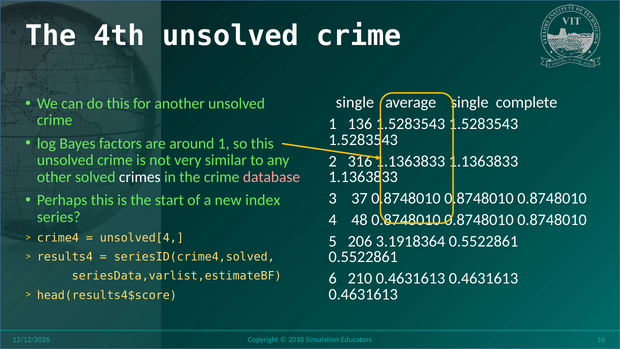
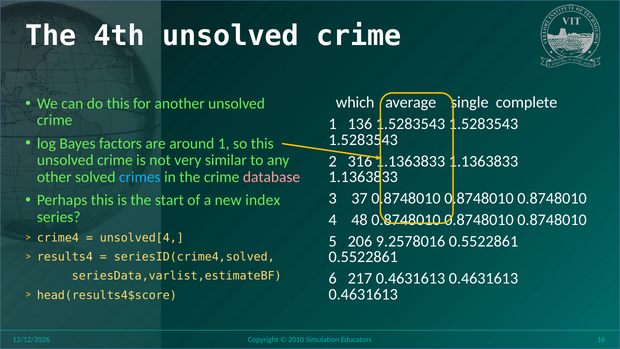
single: single -> which (355, 102)
crimes colour: white -> light blue (140, 177)
3.1918364: 3.1918364 -> 9.2578016 (410, 241)
210: 210 -> 217 (360, 278)
